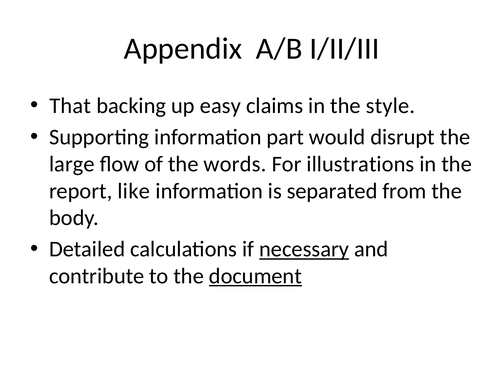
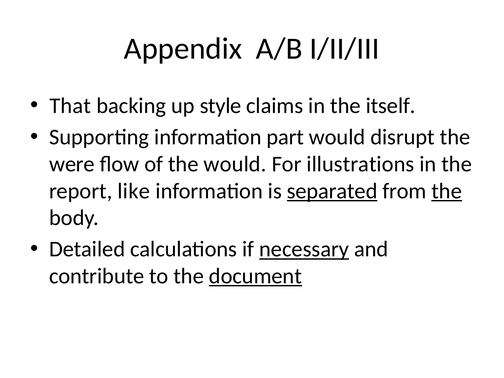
easy: easy -> style (221, 106)
style: style -> itself (391, 106)
large: large -> were (72, 164)
the words: words -> would (235, 164)
separated underline: none -> present (332, 191)
the underline: none -> present (447, 191)
